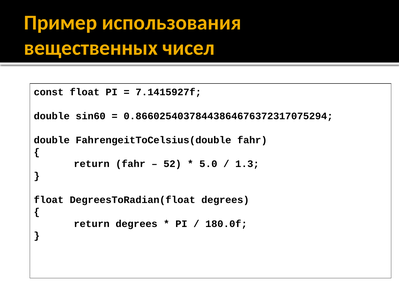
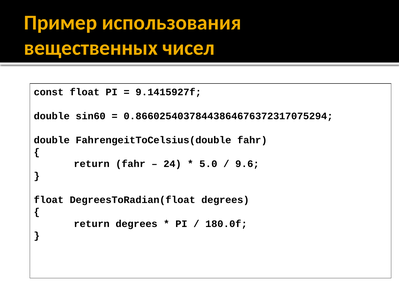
7.1415927f: 7.1415927f -> 9.1415927f (168, 92)
52: 52 -> 24 (172, 164)
1.3: 1.3 -> 9.6 (247, 164)
